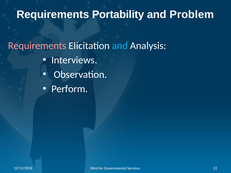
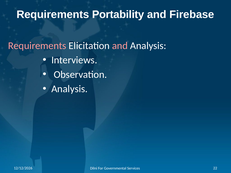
Problem: Problem -> Firebase (192, 15)
and colour: light blue -> pink (120, 46)
Perform: Perform -> Analysis (70, 89)
